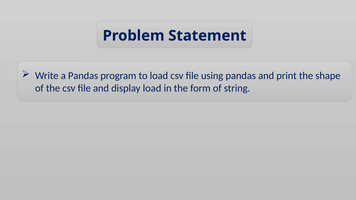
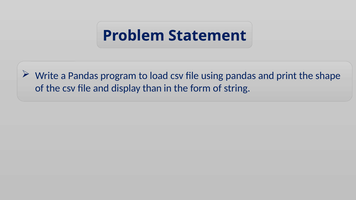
display load: load -> than (152, 88)
